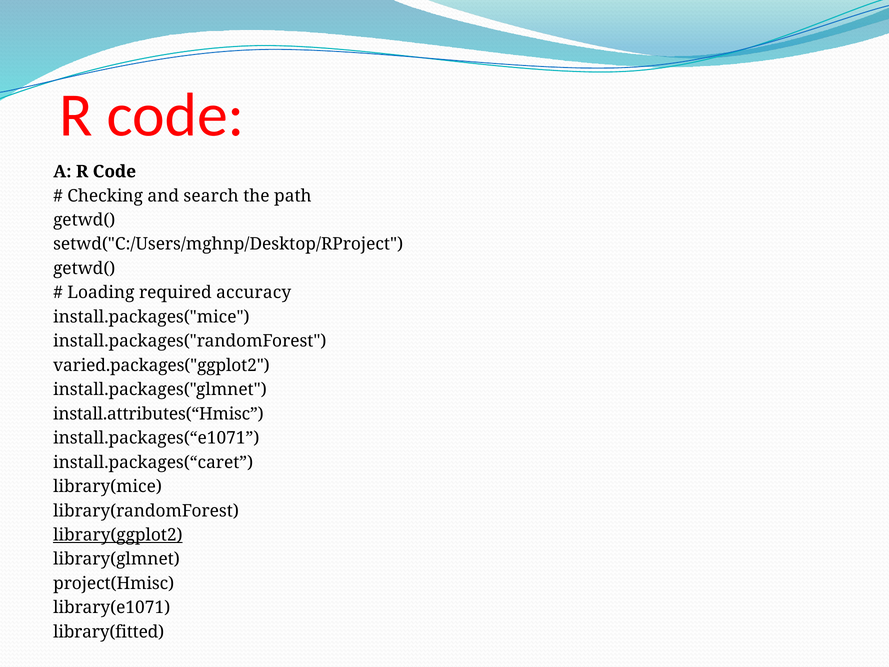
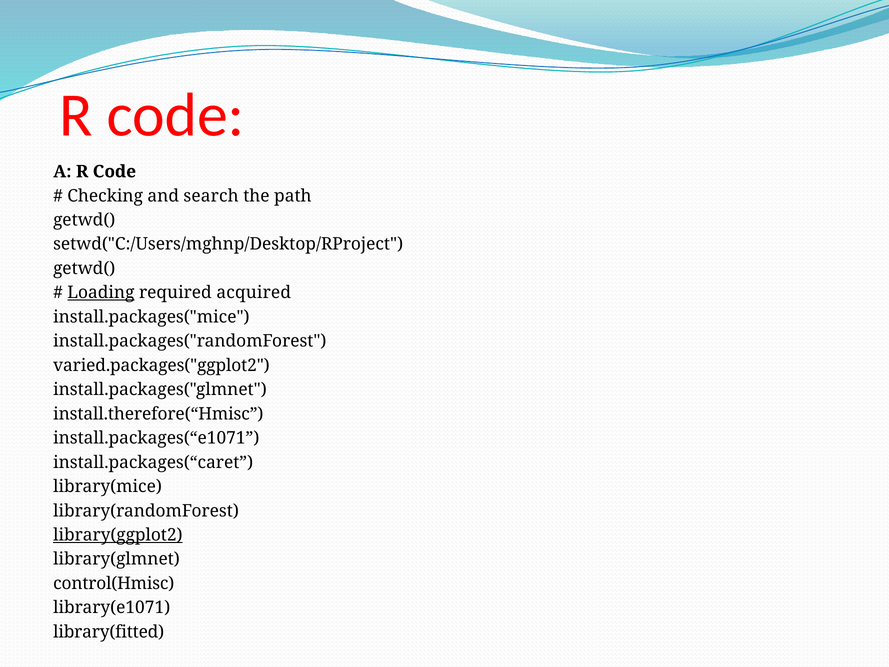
Loading underline: none -> present (101, 293)
accuracy: accuracy -> acquired (254, 293)
install.attributes(“Hmisc: install.attributes(“Hmisc -> install.therefore(“Hmisc (158, 414)
project(Hmisc: project(Hmisc -> control(Hmisc (114, 583)
